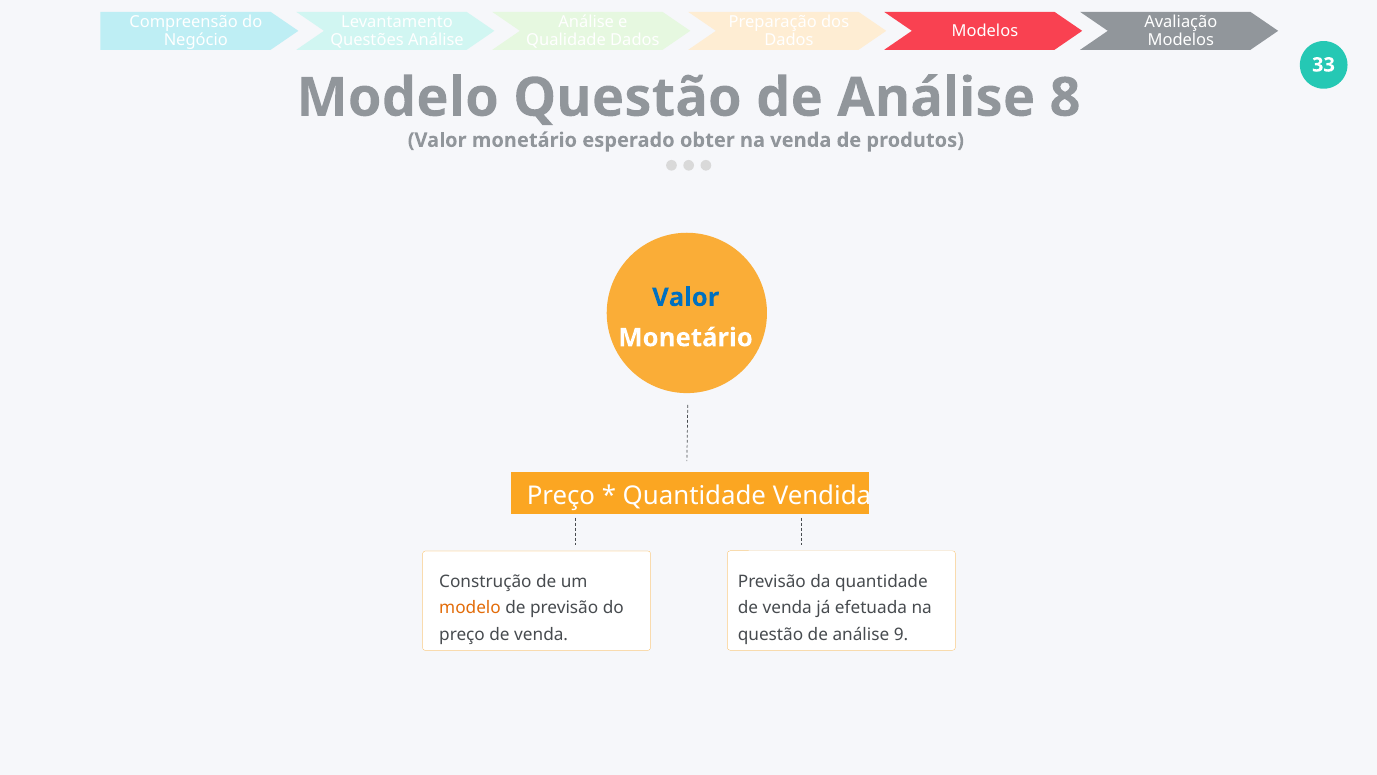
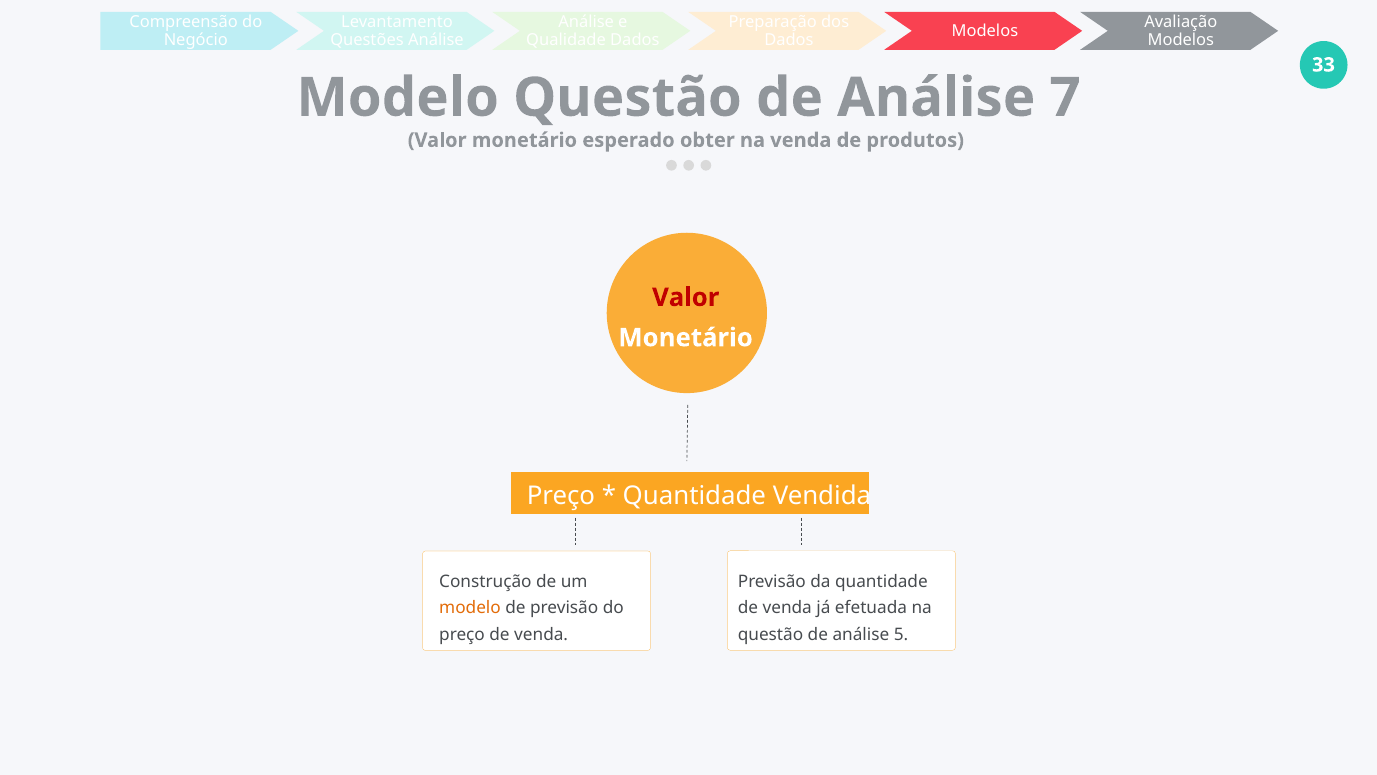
8: 8 -> 7 (1065, 98)
Valor colour: blue -> red (686, 297)
9: 9 -> 5 (901, 635)
